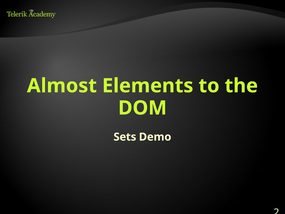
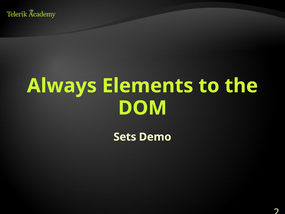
Almost: Almost -> Always (62, 86)
